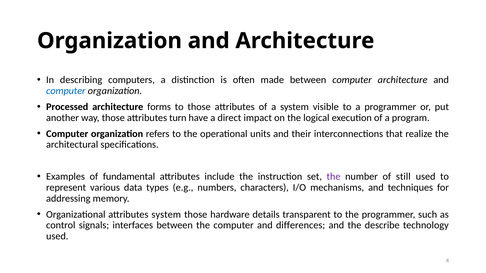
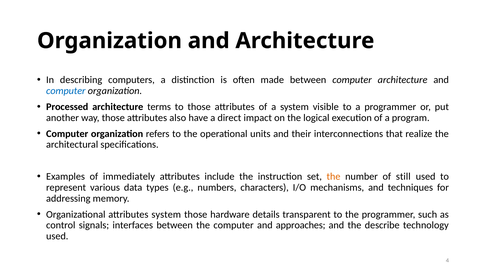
forms: forms -> terms (159, 107)
turn: turn -> also (178, 118)
fundamental: fundamental -> immediately (129, 177)
the colour: purple -> orange (334, 177)
differences: differences -> approaches (301, 226)
